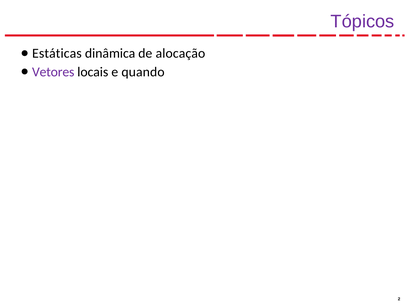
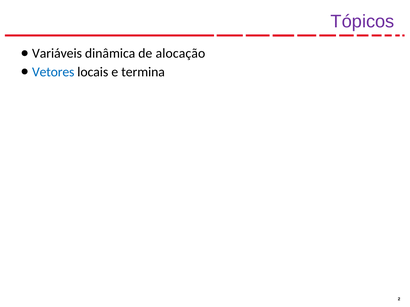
Estáticas: Estáticas -> Variáveis (57, 54)
Vetores colour: purple -> blue (53, 72)
quando: quando -> termina (143, 72)
